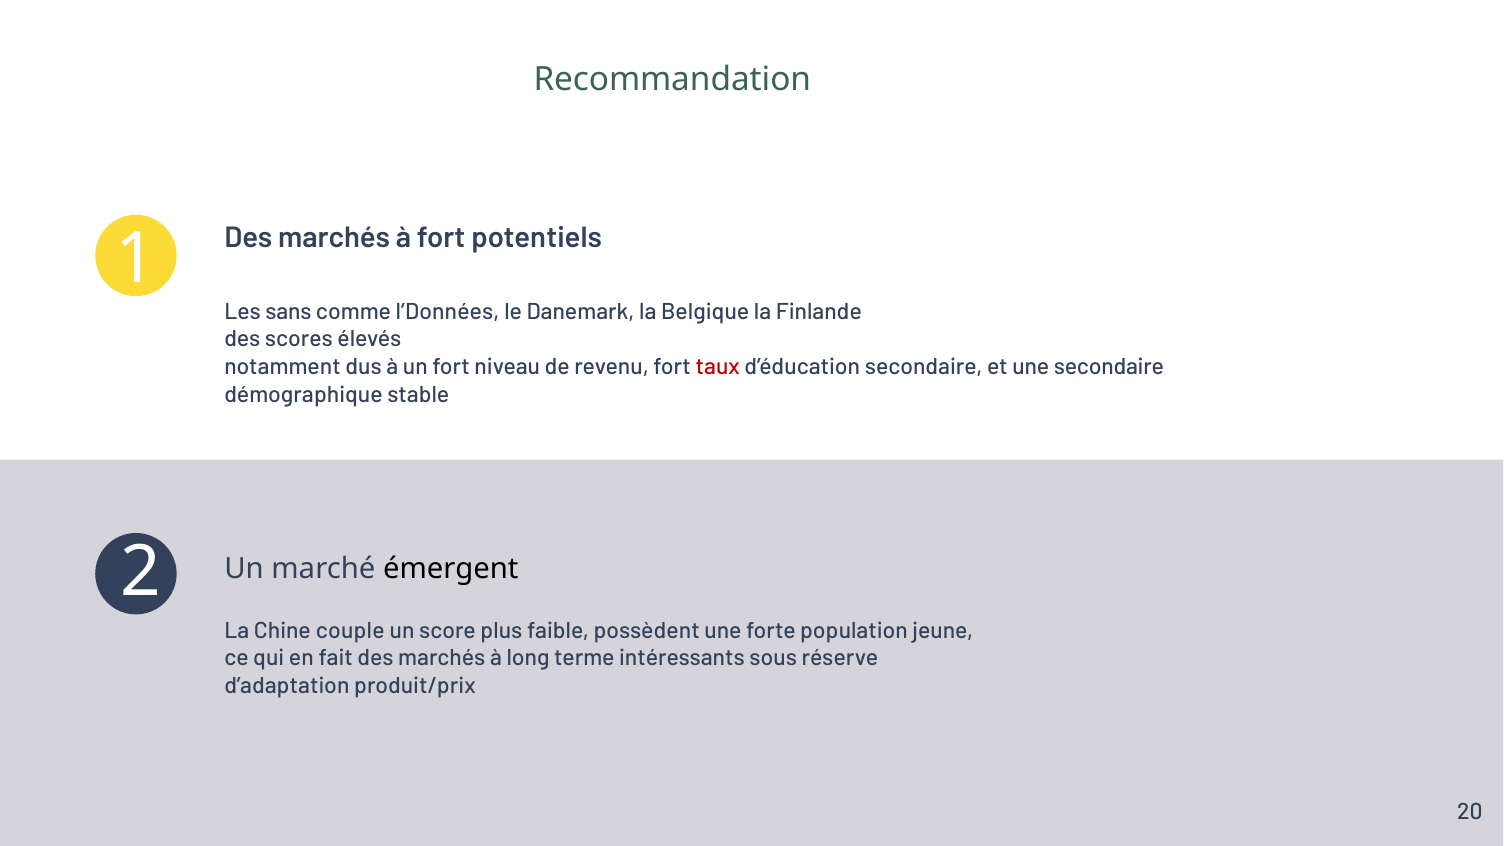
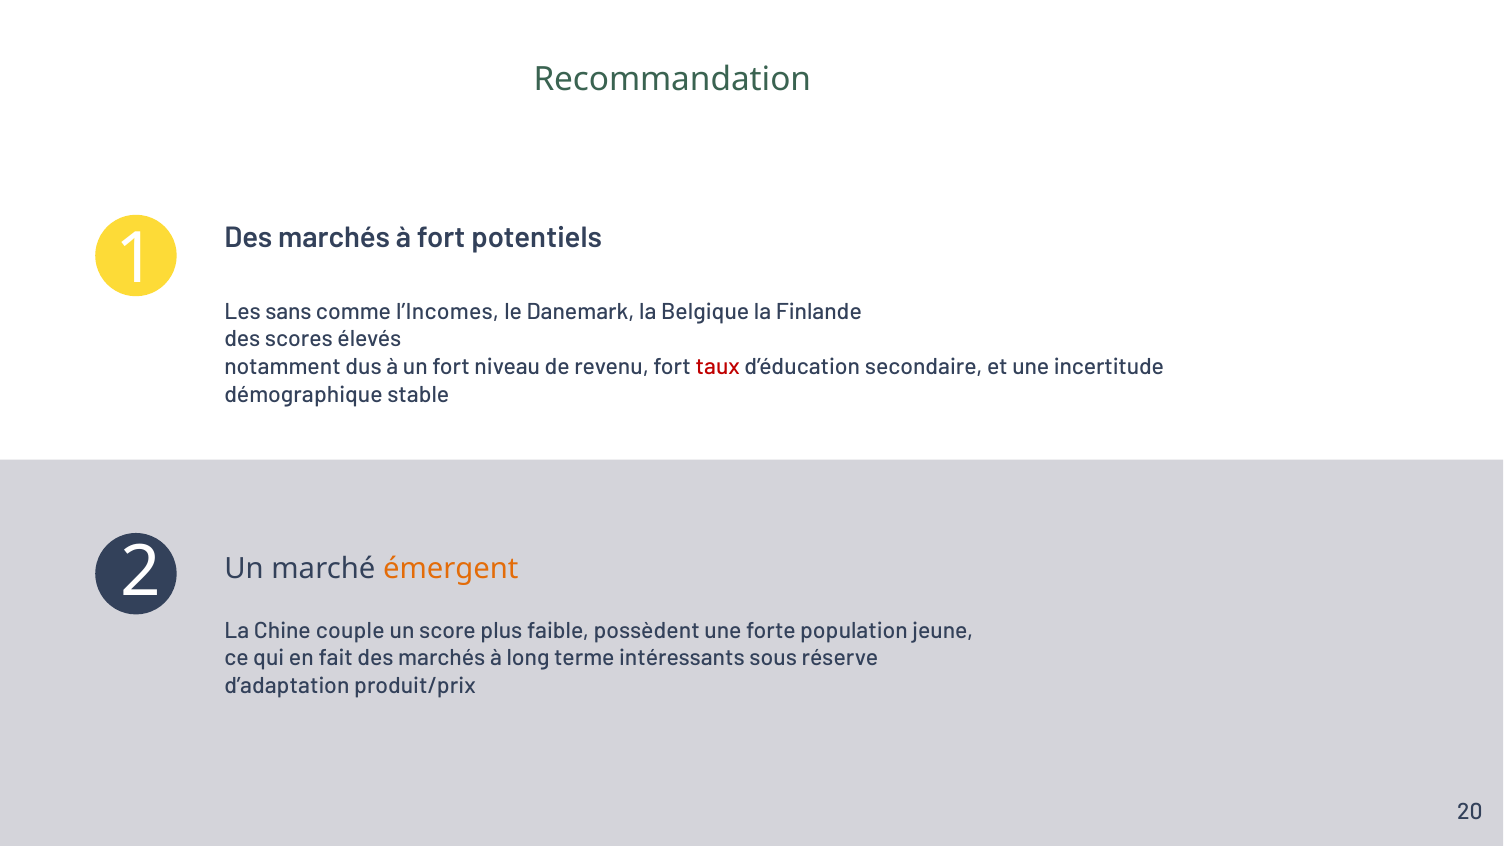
l’Données: l’Données -> l’Incomes (448, 312)
une secondaire: secondaire -> incertitude (1109, 367)
émergent colour: black -> orange (451, 569)
